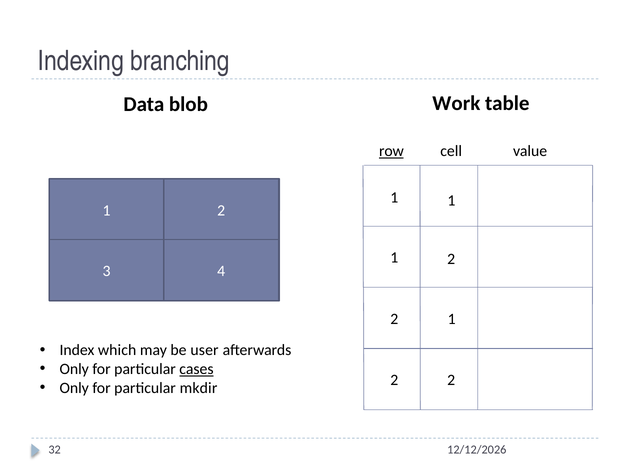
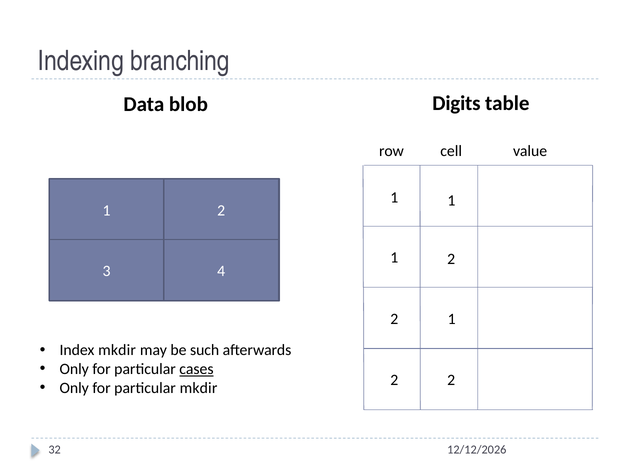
Work: Work -> Digits (456, 103)
row underline: present -> none (391, 151)
Index which: which -> mkdir (117, 350)
user: user -> such (205, 350)
